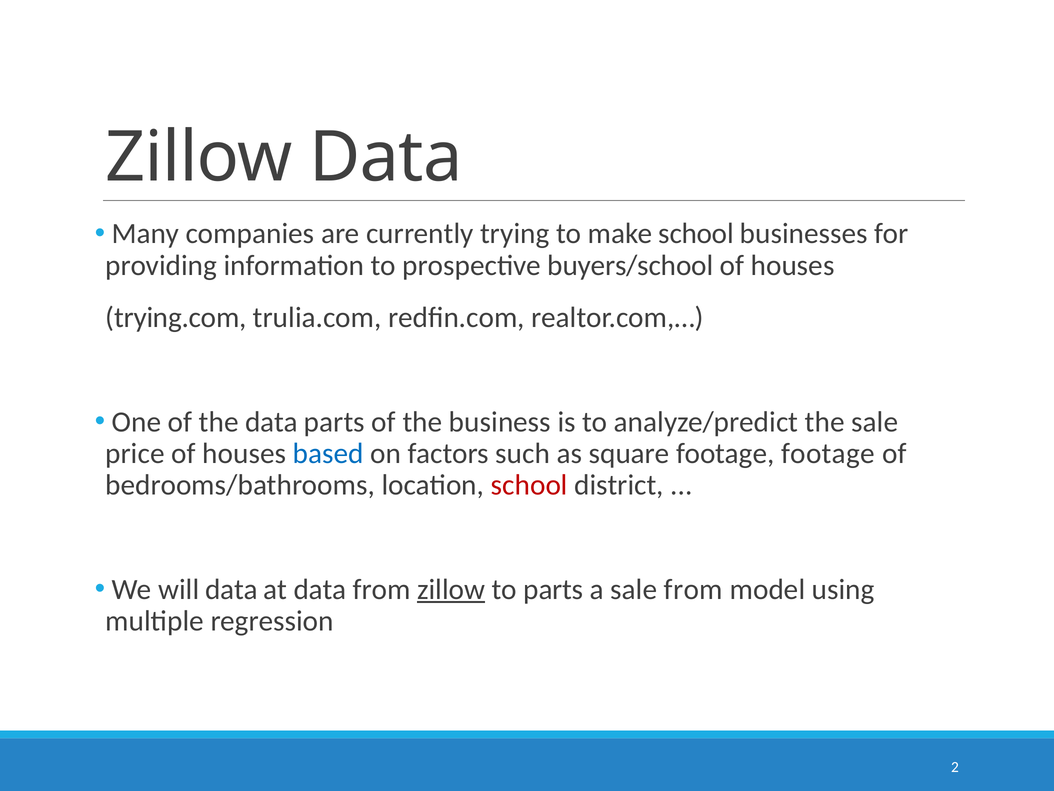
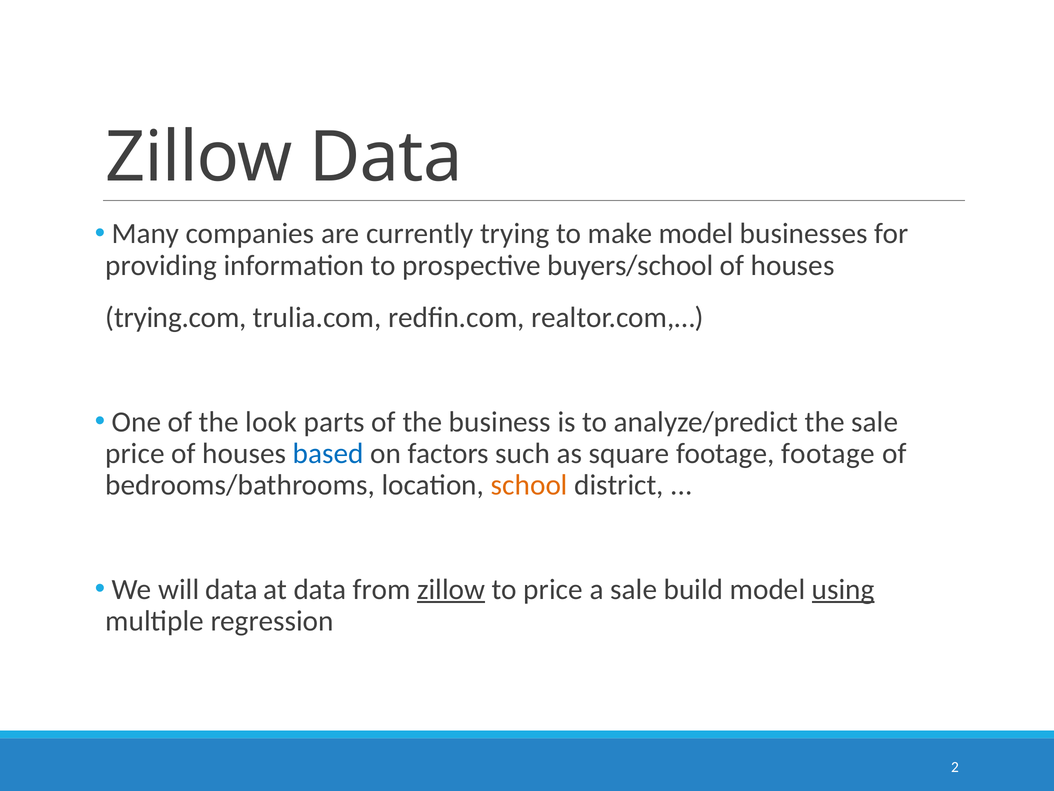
make school: school -> model (696, 234)
the data: data -> look (271, 422)
school colour: red -> orange (529, 485)
to parts: parts -> price (553, 589)
sale from: from -> build (693, 589)
using underline: none -> present (843, 589)
